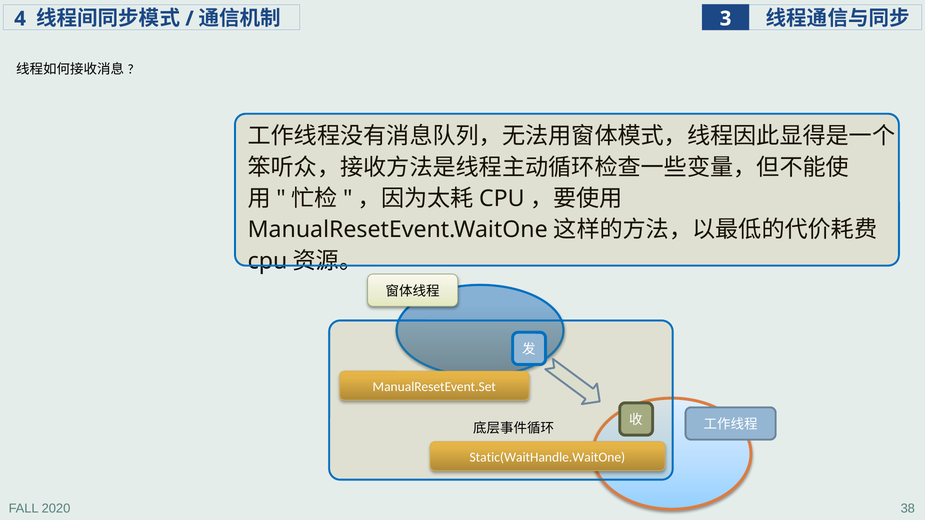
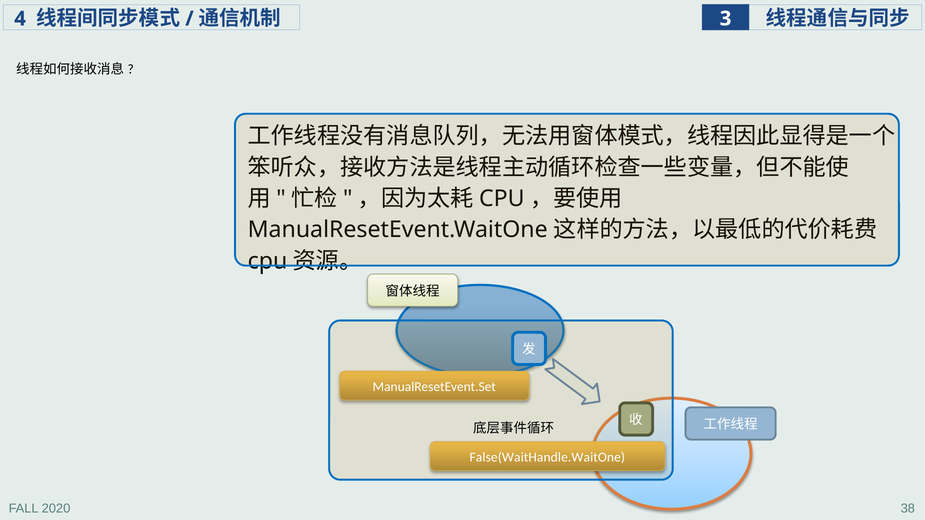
Static(WaitHandle.WaitOne: Static(WaitHandle.WaitOne -> False(WaitHandle.WaitOne (547, 457)
